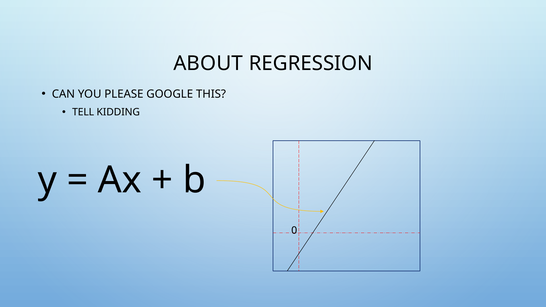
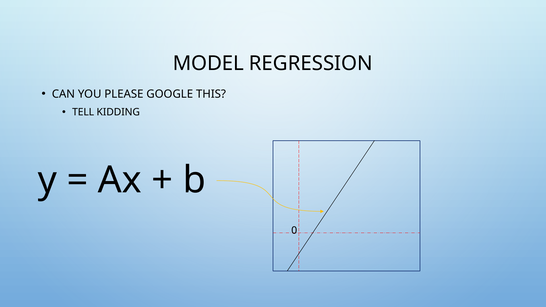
ABOUT: ABOUT -> MODEL (208, 63)
